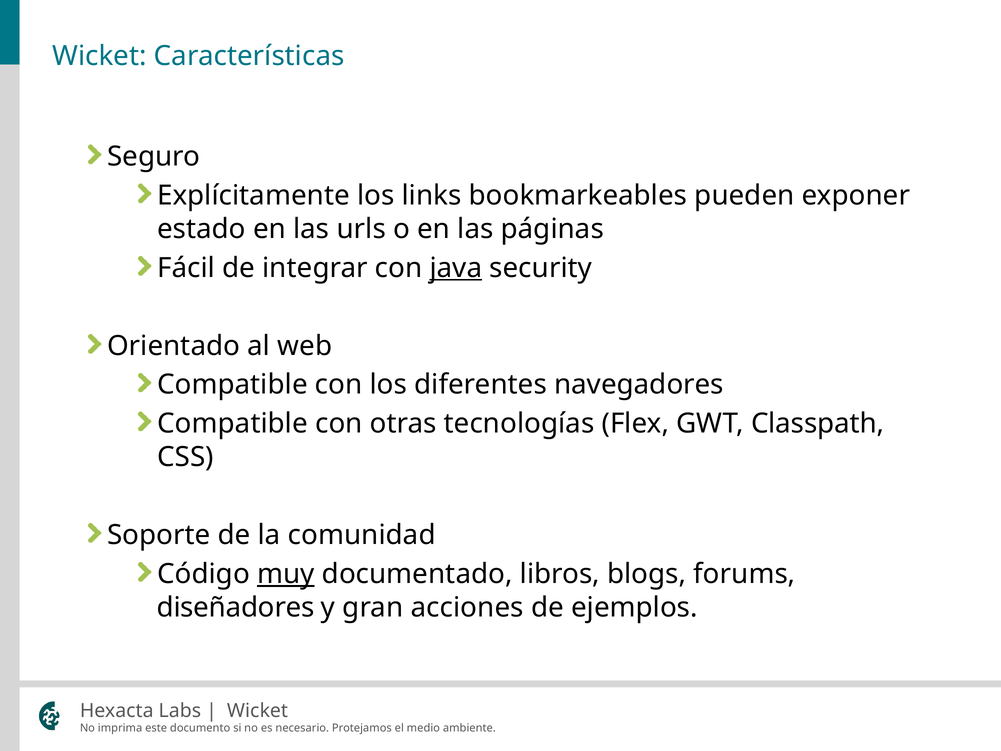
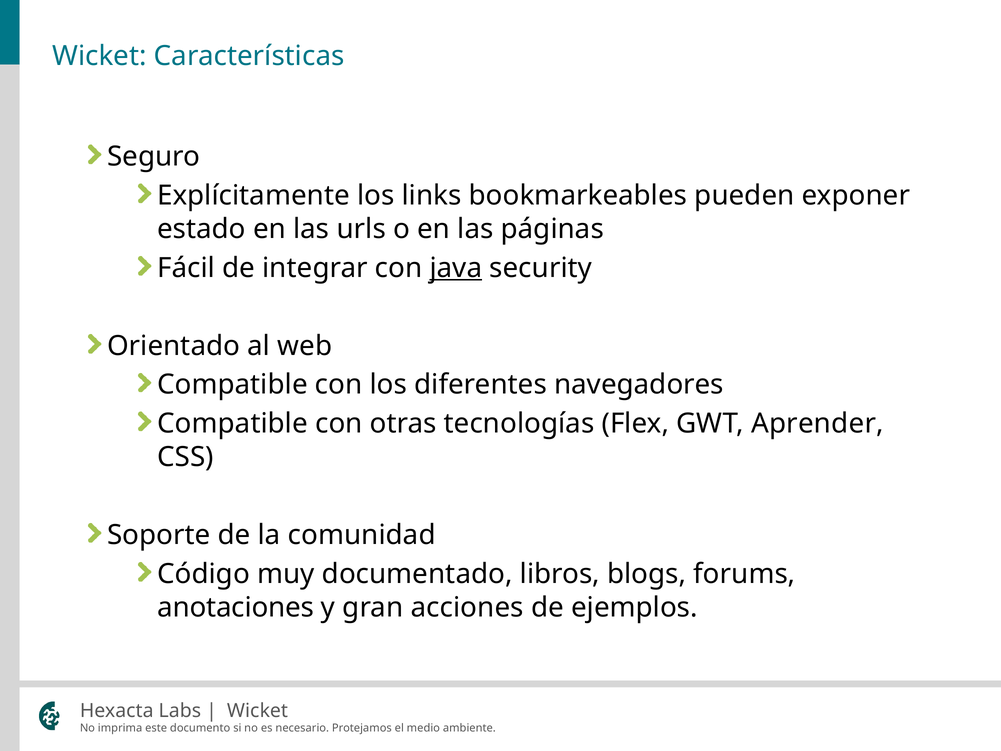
Classpath: Classpath -> Aprender (817, 424)
muy underline: present -> none (286, 574)
diseñadores: diseñadores -> anotaciones (236, 607)
